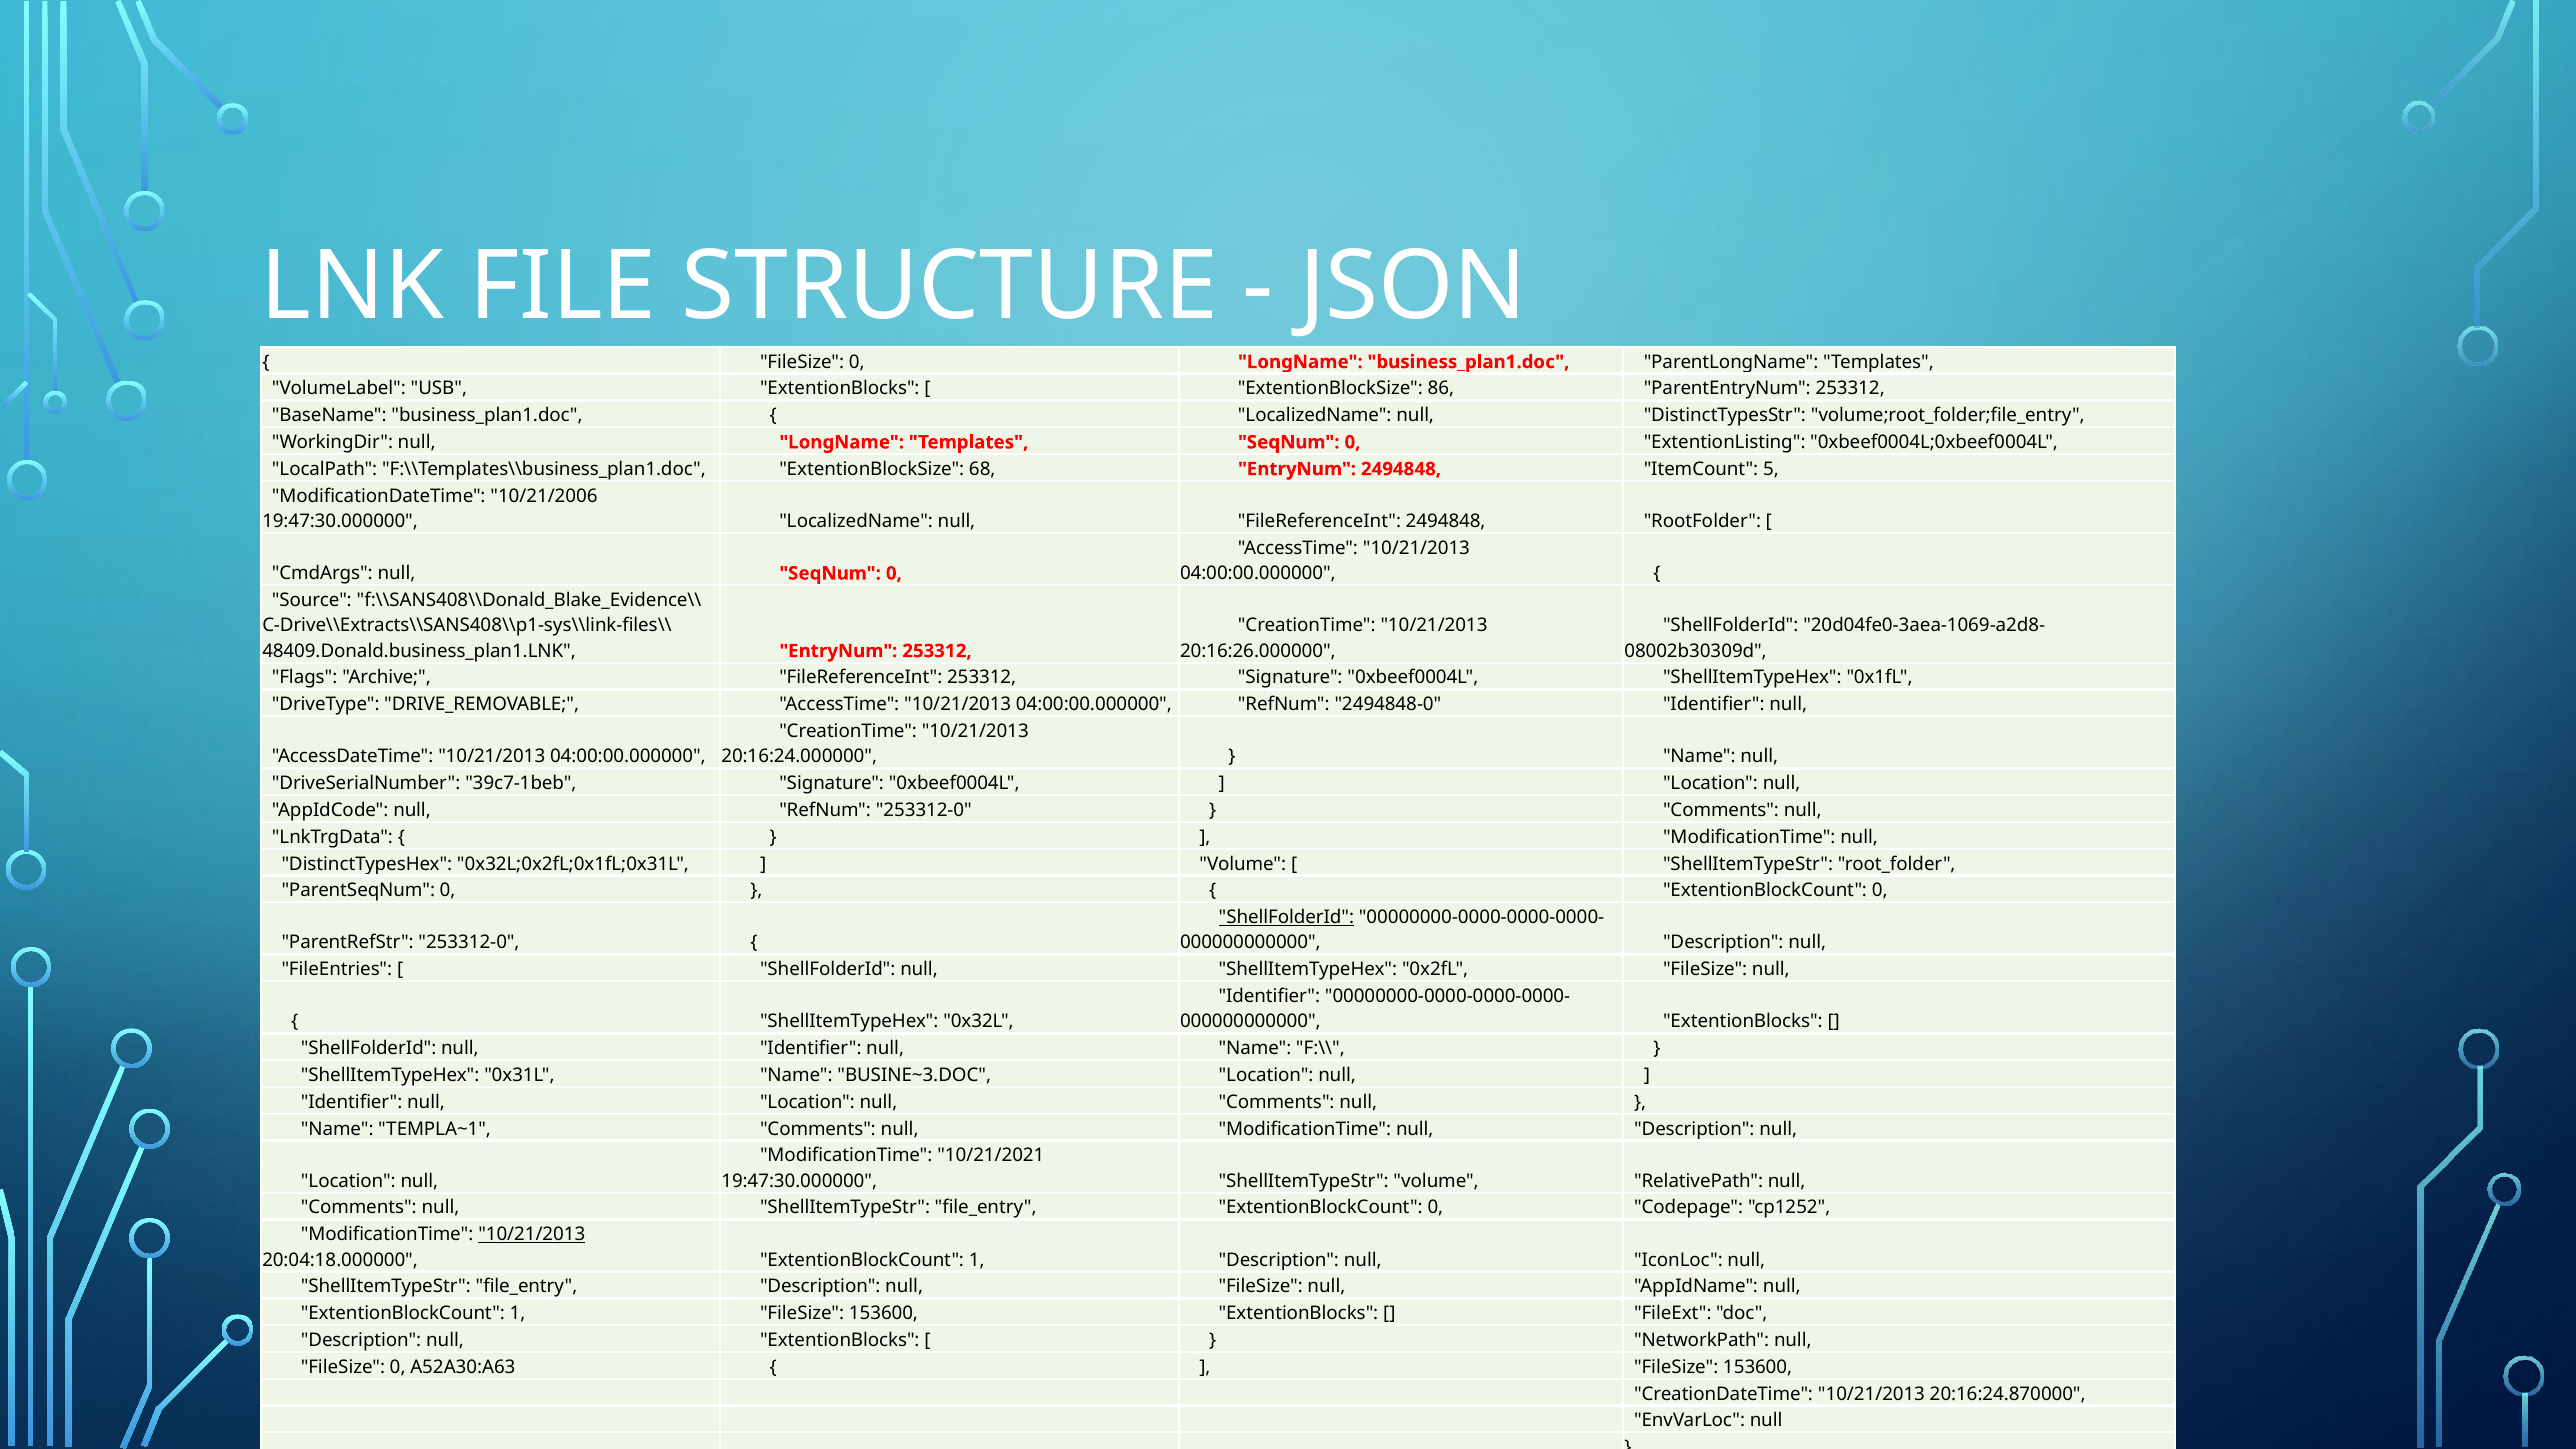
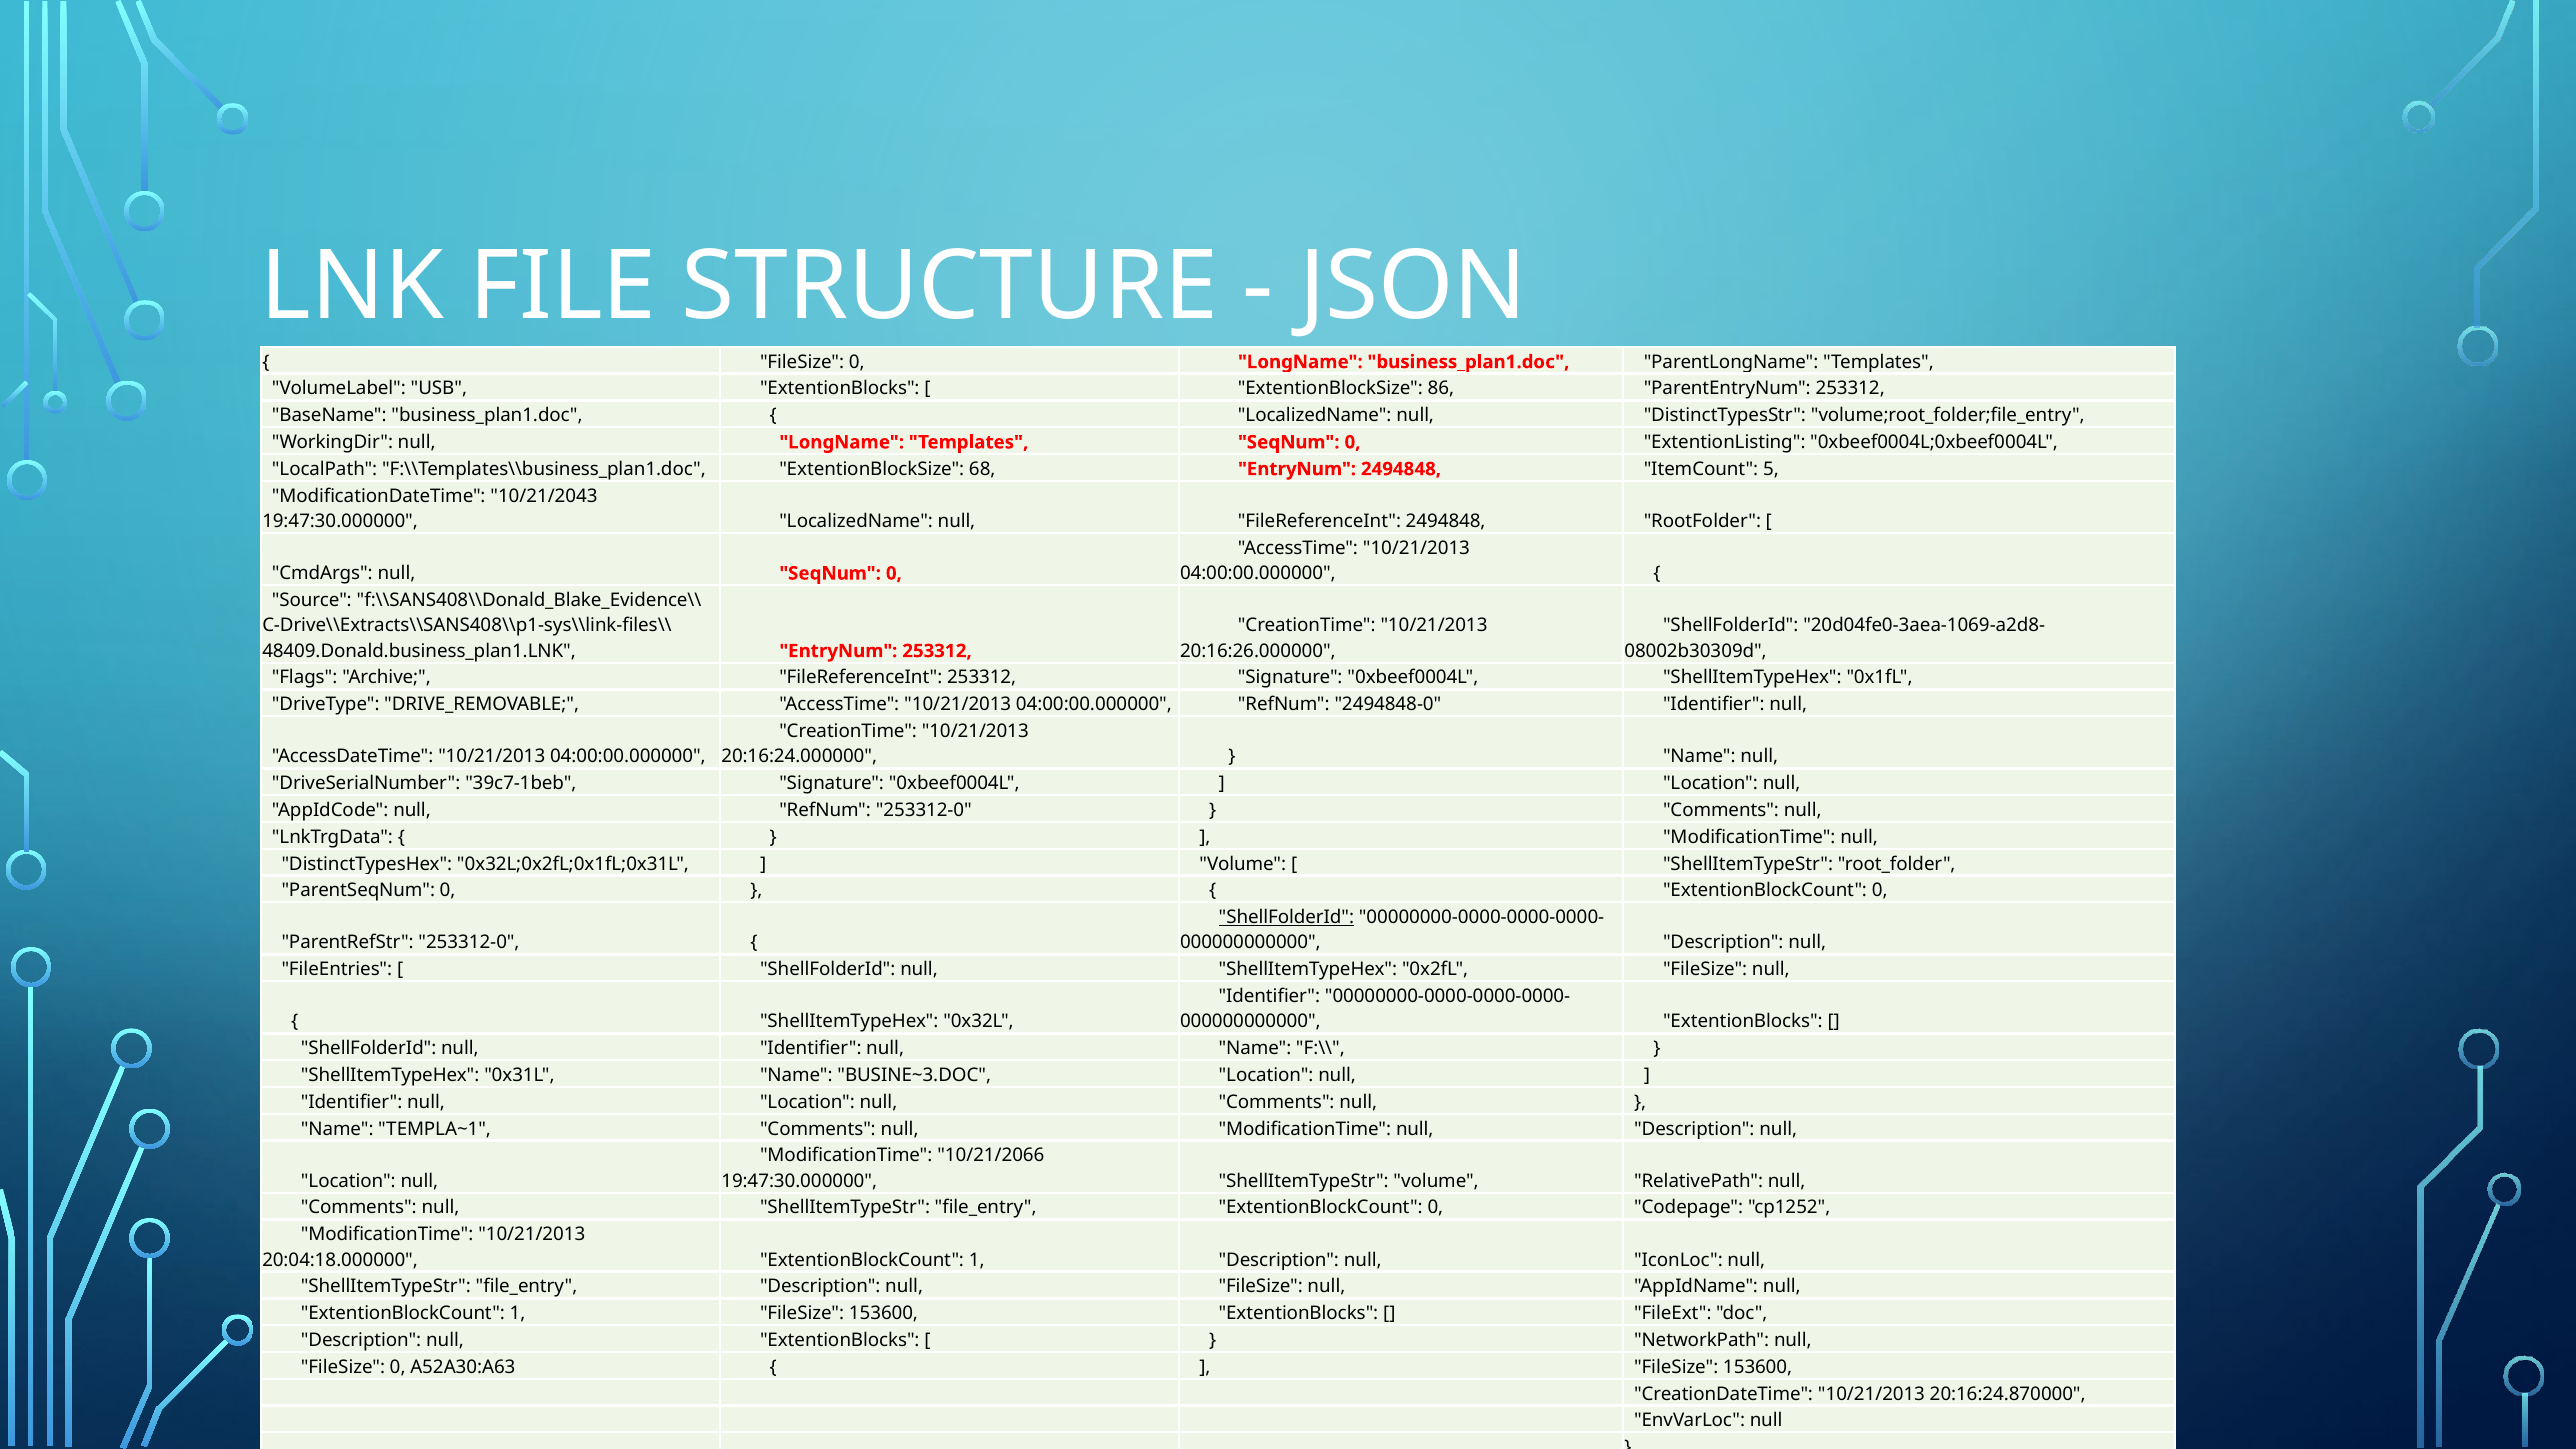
10/21/2006: 10/21/2006 -> 10/21/2043 (544, 496)
10/21/2021: 10/21/2021 -> 10/21/2066 (991, 1156)
10/21/2013 underline: present -> none (532, 1235)
